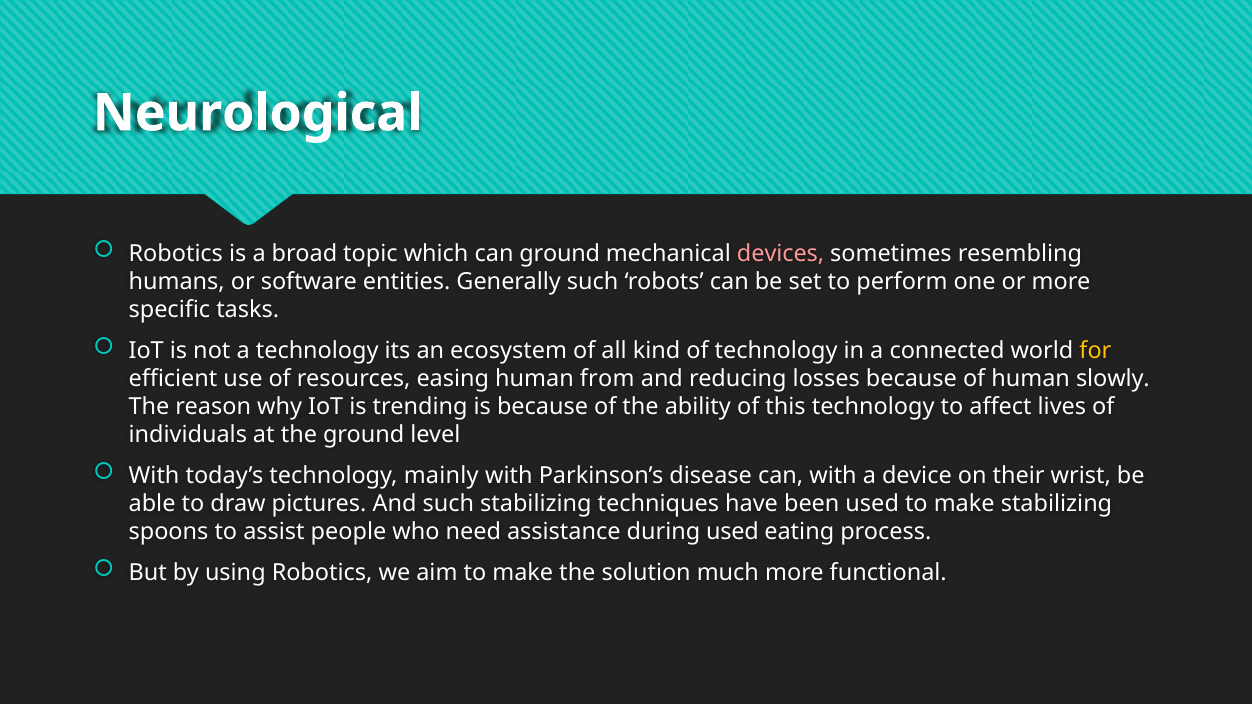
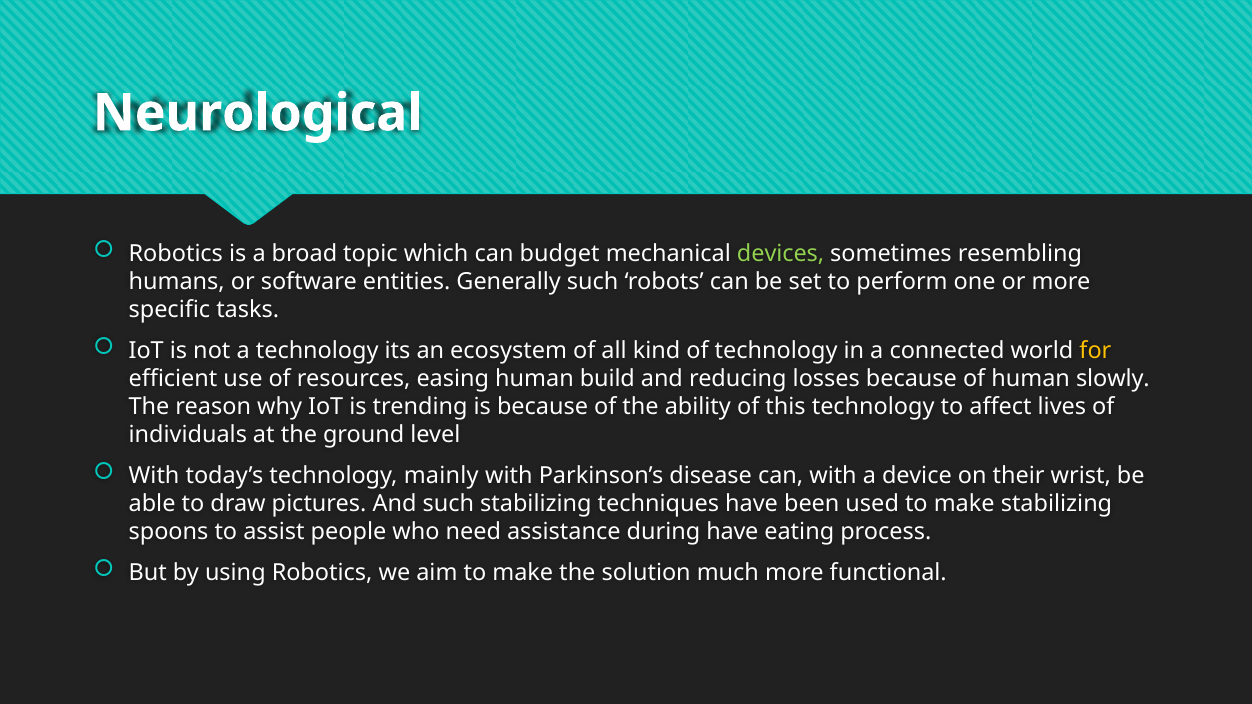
can ground: ground -> budget (560, 254)
devices colour: pink -> light green (781, 254)
from: from -> build (607, 379)
during used: used -> have (732, 532)
